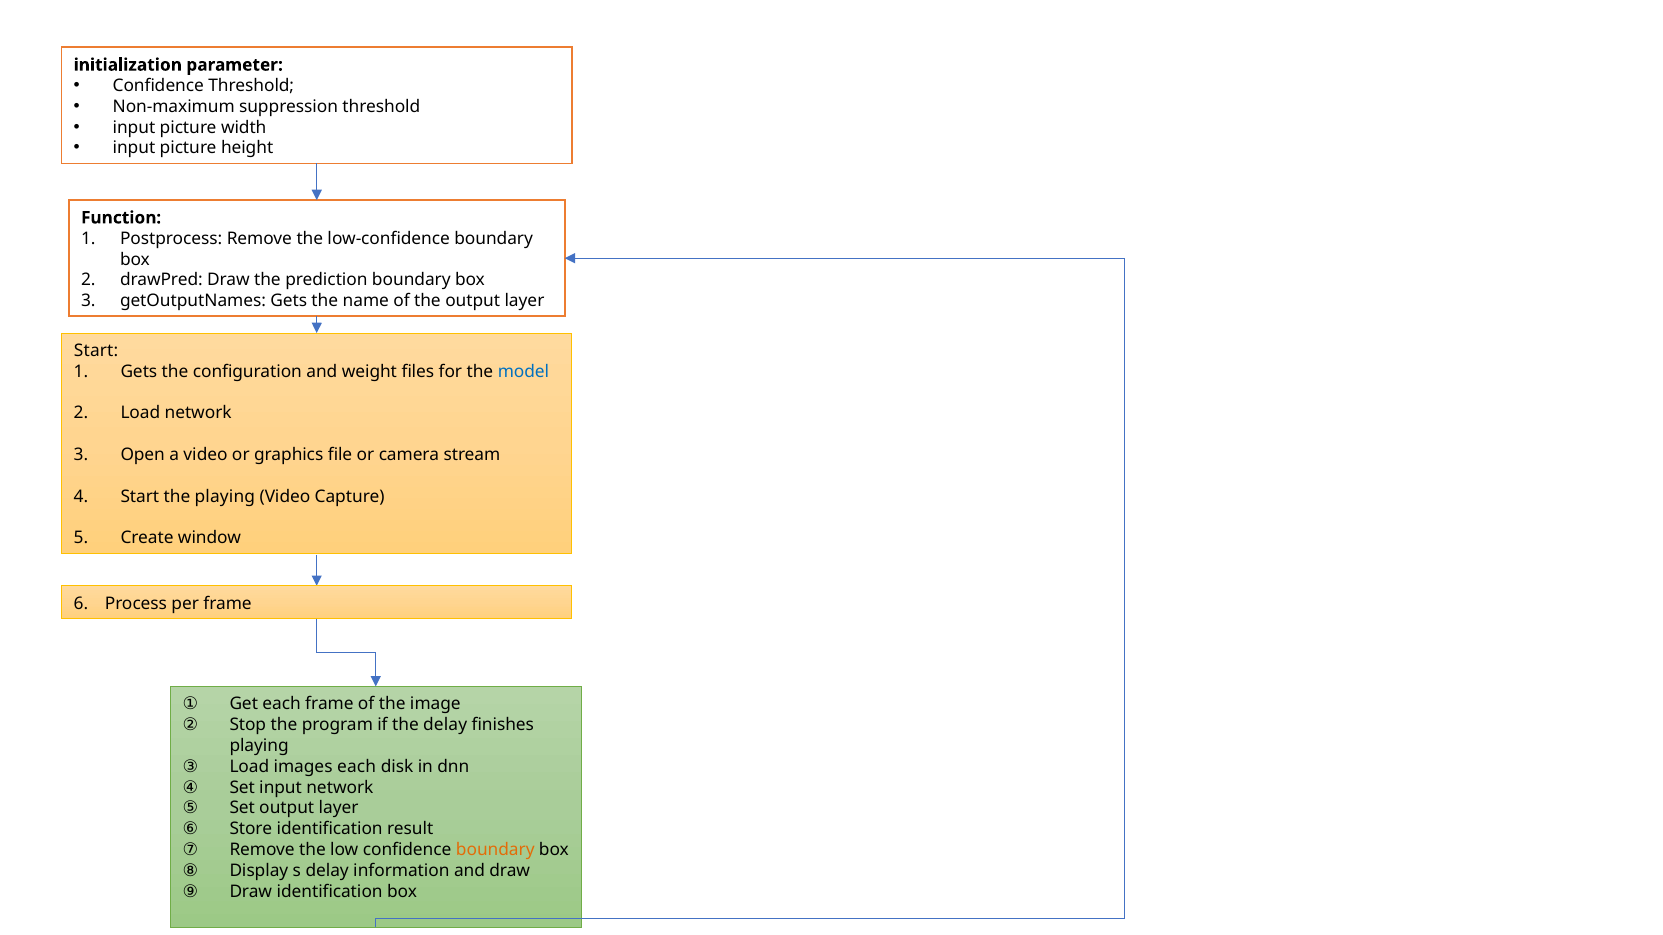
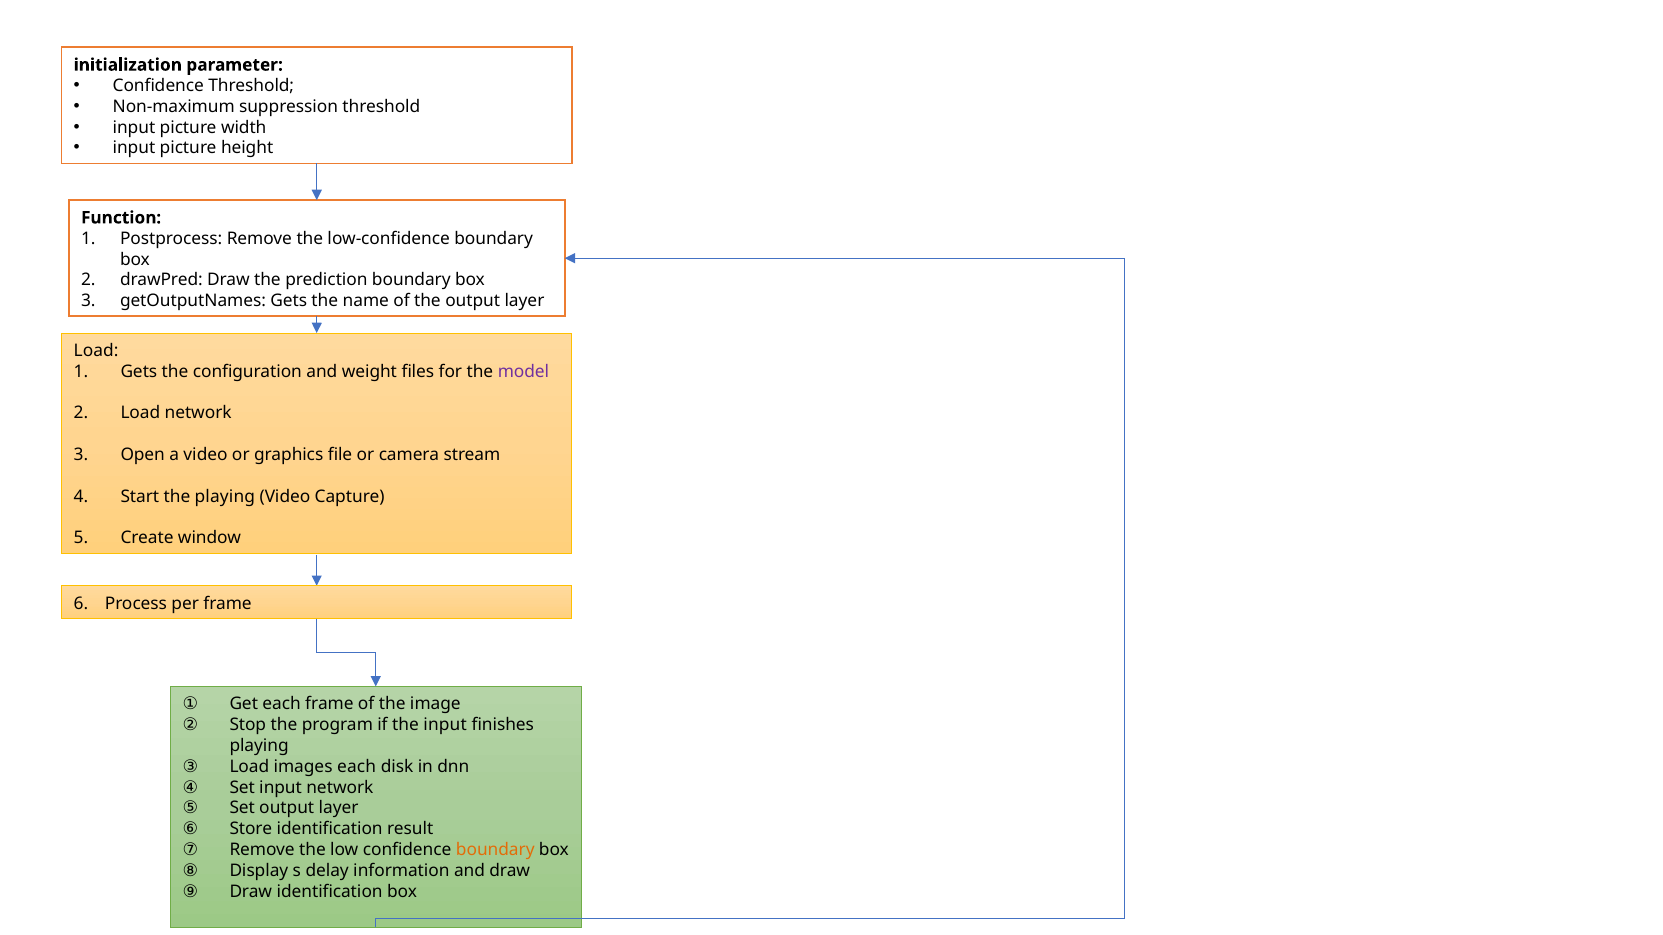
Start: Start -> Load (96, 351)
model colour: blue -> purple (523, 372)
the delay: delay -> input (445, 725)
